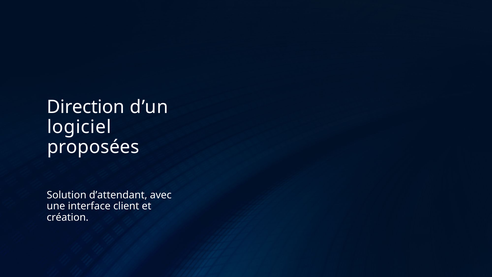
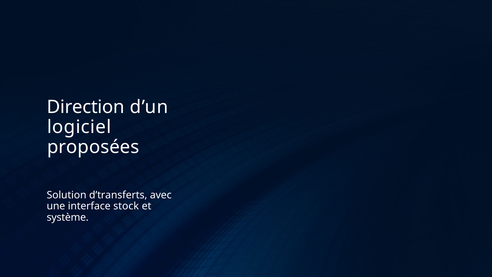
d’attendant: d’attendant -> d’transferts (118, 195)
client: client -> stock (126, 206)
création: création -> système (68, 217)
